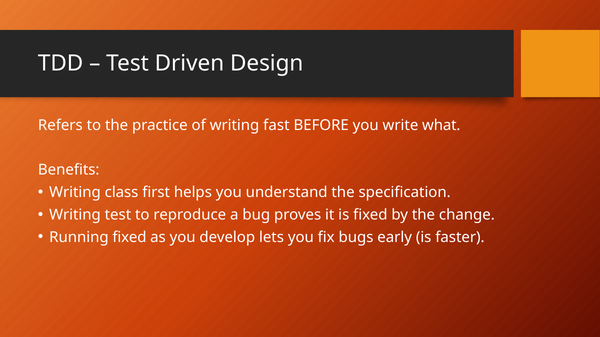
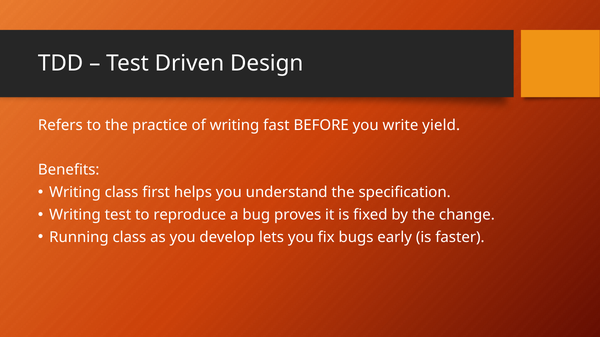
what: what -> yield (441, 125)
Running fixed: fixed -> class (129, 237)
